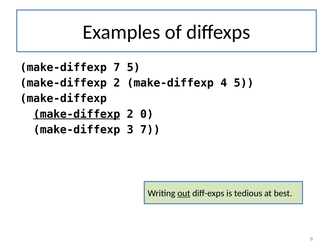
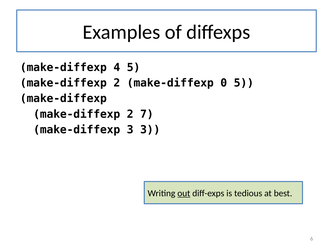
make-diffexp 7: 7 -> 4 (117, 67)
4: 4 -> 0 (224, 83)
make-diffexp underline: present -> none (77, 114)
0: 0 -> 7 (147, 114)
3 7: 7 -> 3 (150, 130)
